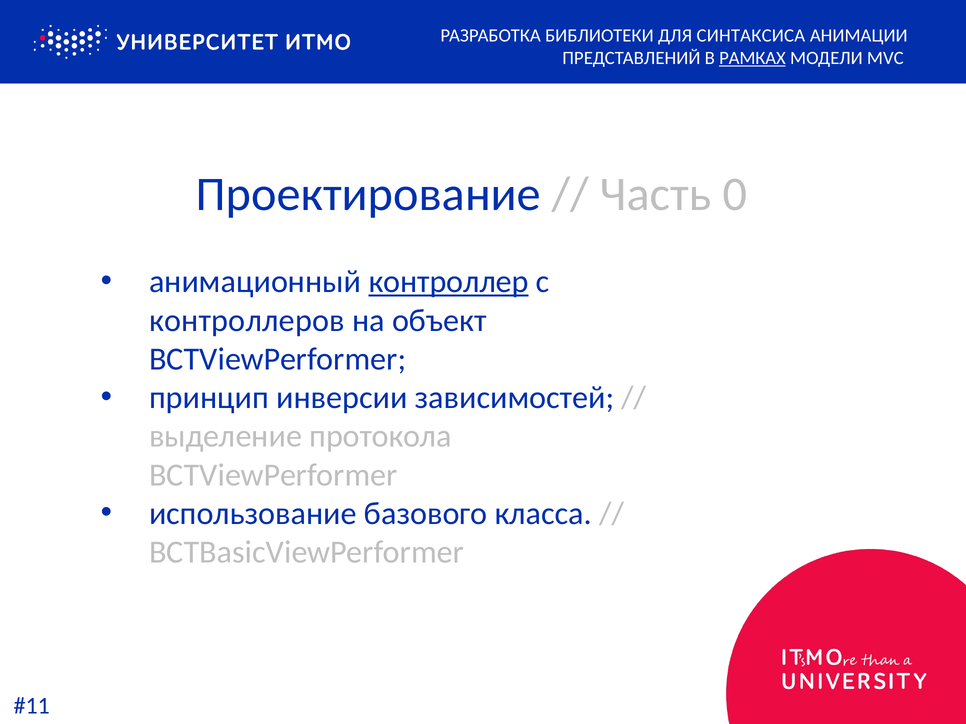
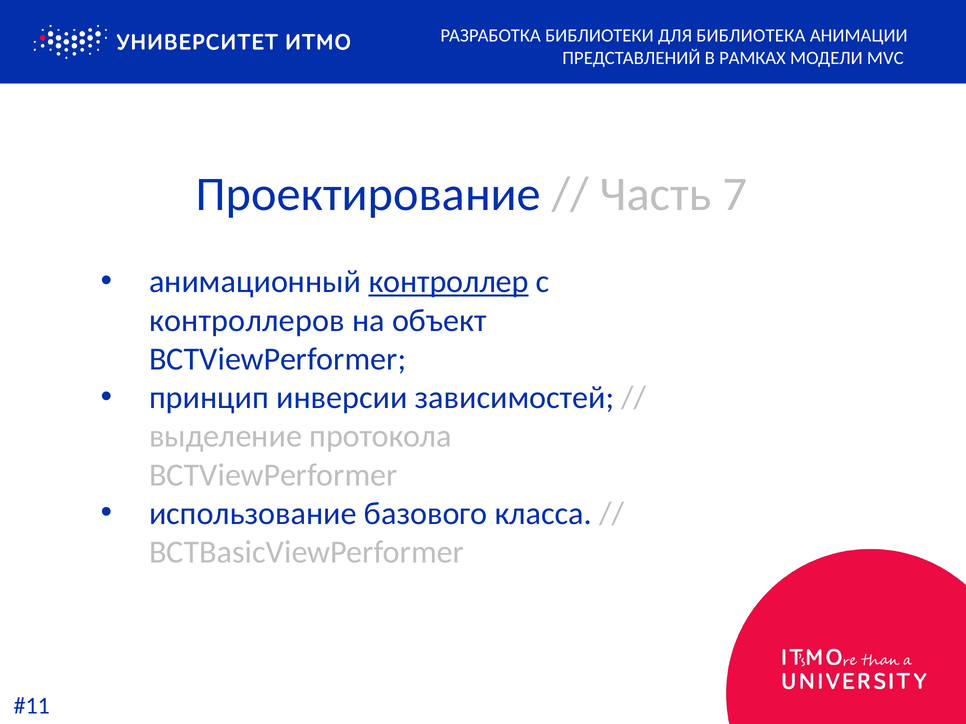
СИНТАКСИСА: СИНТАКСИСА -> БИБЛИОТЕКА (751, 35)
РАМКАХ underline: present -> none (752, 58)
0: 0 -> 7 (735, 195)
